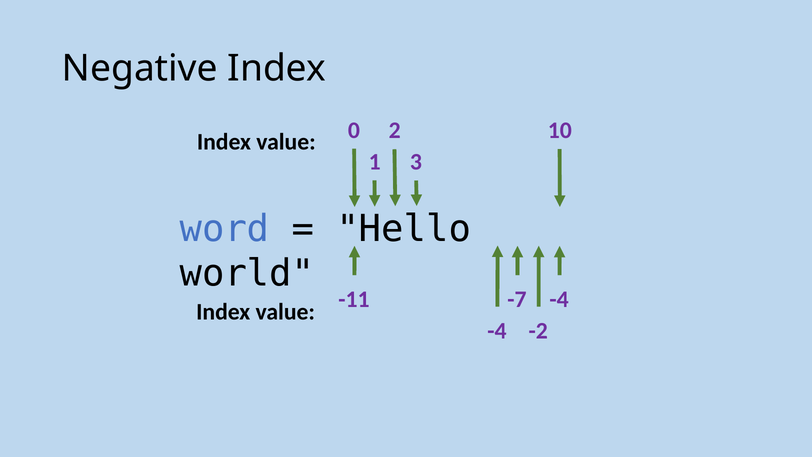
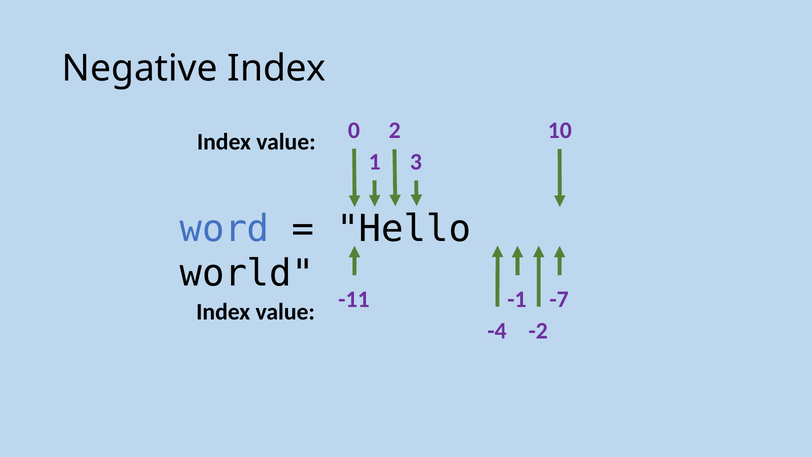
-7: -7 -> -1 (517, 299)
-4: -4 -> -7 (559, 299)
